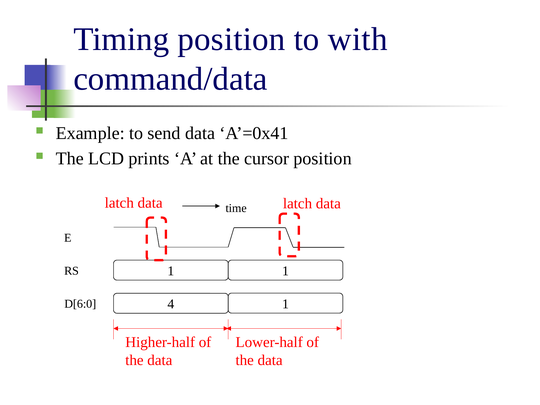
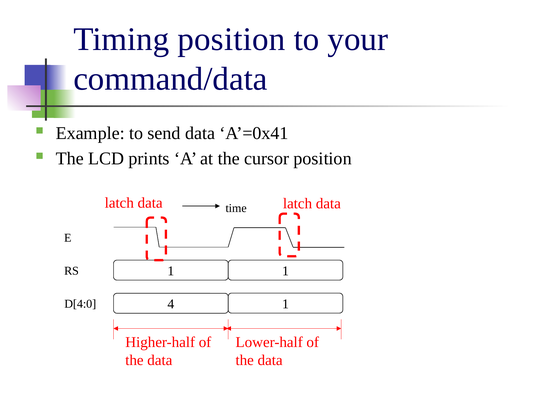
with: with -> your (358, 39)
D[6:0: D[6:0 -> D[4:0 (80, 304)
